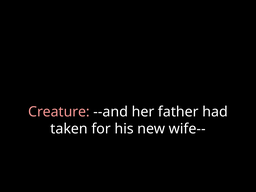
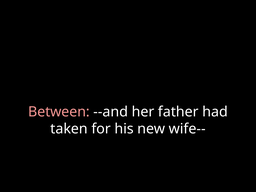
Creature: Creature -> Between (59, 112)
